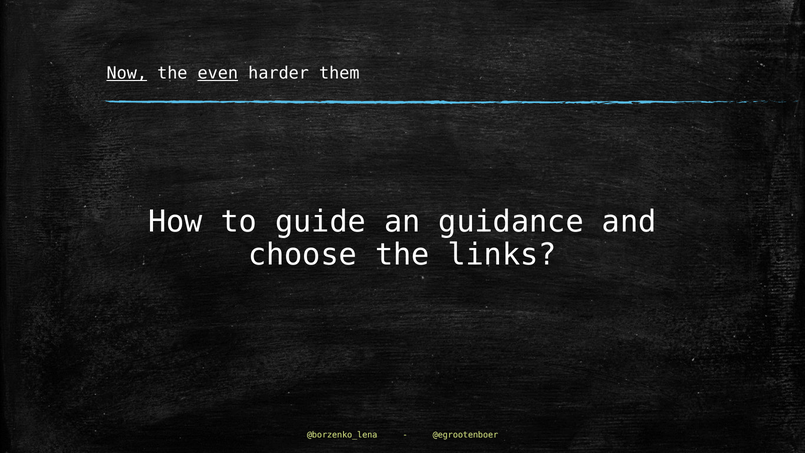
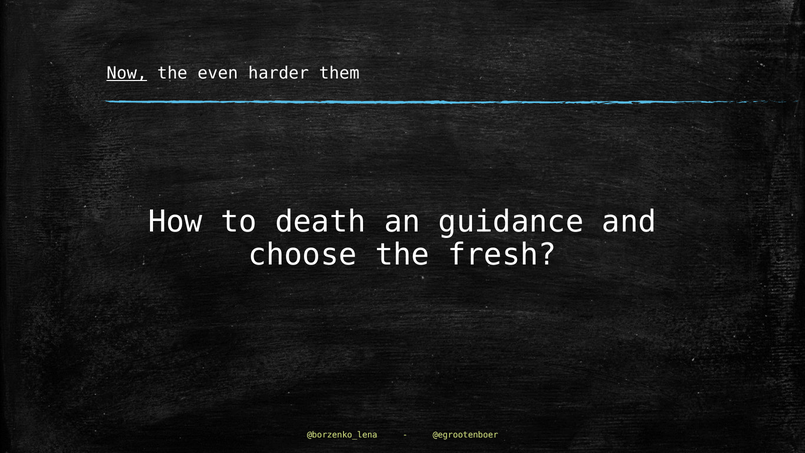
even underline: present -> none (218, 73)
guide: guide -> death (321, 222)
links: links -> fresh (502, 255)
